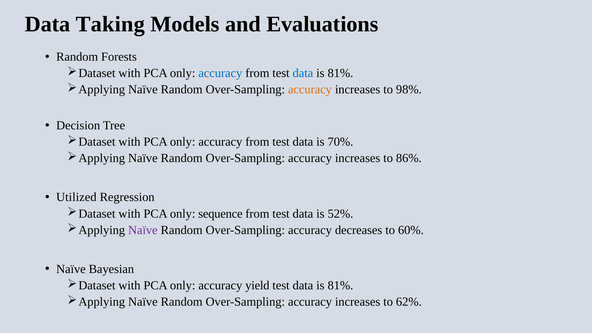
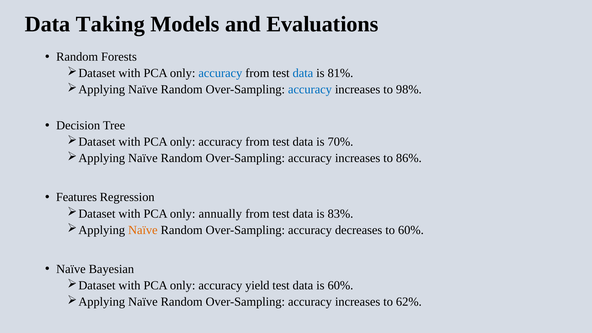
accuracy colour: orange -> blue (310, 90)
Utilized: Utilized -> Features (77, 197)
sequence: sequence -> annually (220, 214)
52%: 52% -> 83% (340, 214)
Naïve colour: purple -> orange (143, 230)
81%: 81% -> 60% (340, 285)
